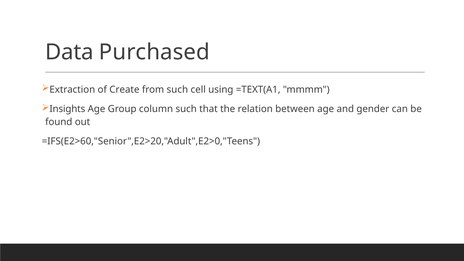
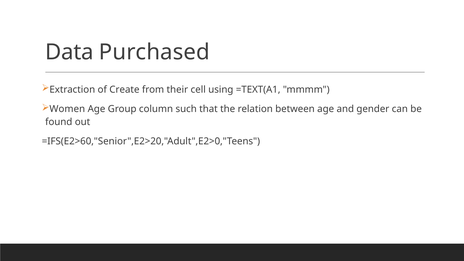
from such: such -> their (177, 90)
Insights: Insights -> Women (67, 109)
